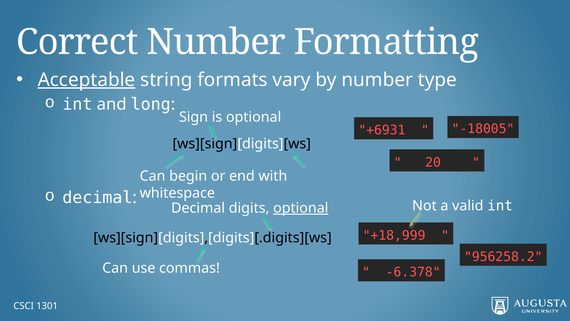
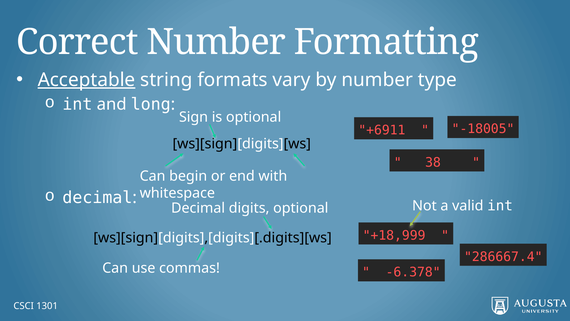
+6931: +6931 -> +6911 (382, 130)
20: 20 -> 38 (433, 162)
optional underline: present -> none (301, 208)
956258.2: 956258.2 -> 286667.4 (503, 257)
